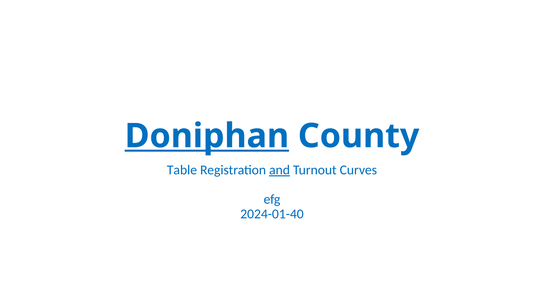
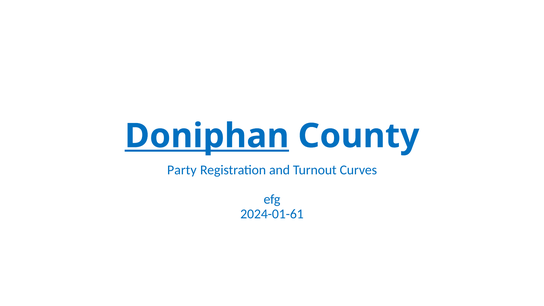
Table: Table -> Party (182, 170)
and underline: present -> none (280, 170)
2024-01-40: 2024-01-40 -> 2024-01-61 (272, 214)
